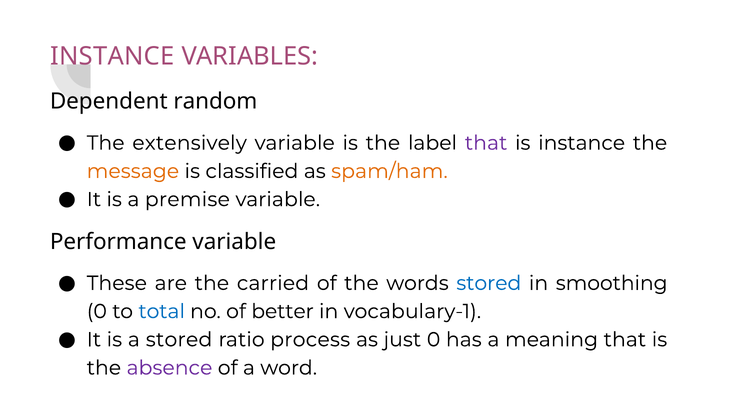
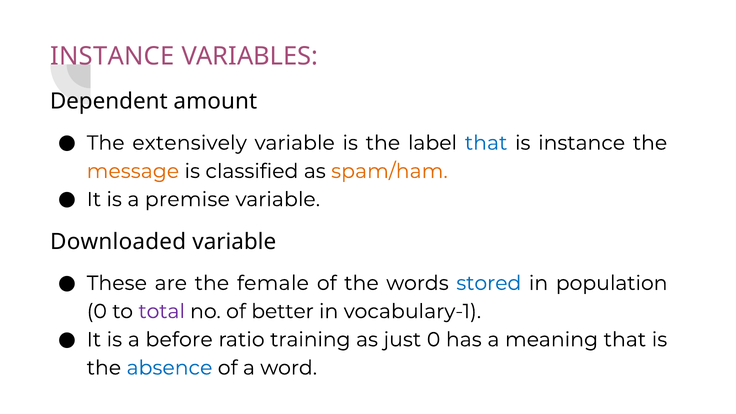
random: random -> amount (215, 101)
that colour: purple -> blue (486, 143)
Performance: Performance -> Downloaded (118, 242)
carried: carried -> female (273, 283)
smoothing: smoothing -> population (612, 283)
total colour: blue -> purple (162, 311)
a stored: stored -> before (179, 340)
process: process -> training (310, 340)
absence colour: purple -> blue (169, 368)
